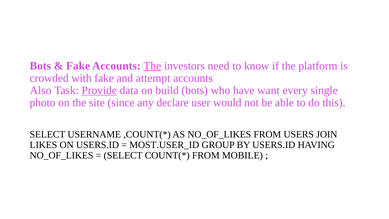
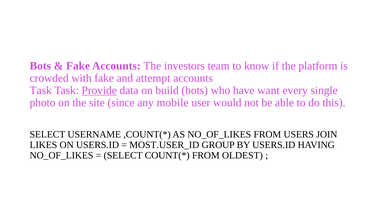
The underline: present -> none (152, 66)
need: need -> team (219, 66)
Also: Also -> Task (41, 90)
declare: declare -> mobile (173, 103)
MOBILE: MOBILE -> OLDEST (242, 155)
